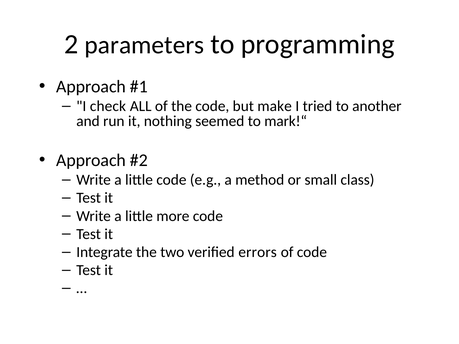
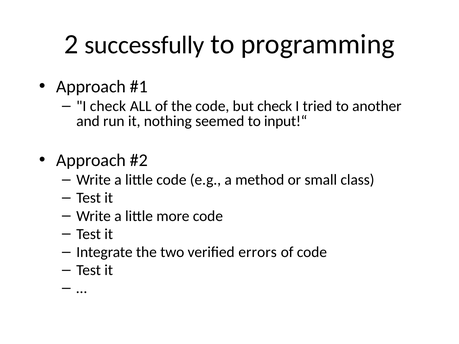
parameters: parameters -> successfully (145, 45)
but make: make -> check (275, 106)
mark!“: mark!“ -> input!“ (286, 121)
